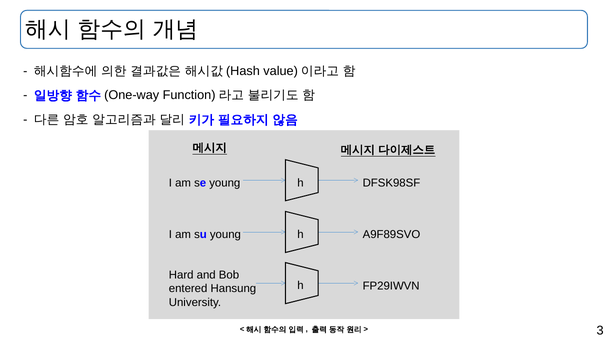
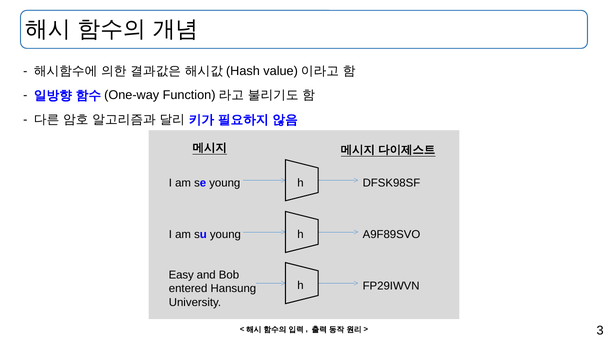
Hard: Hard -> Easy (181, 275)
